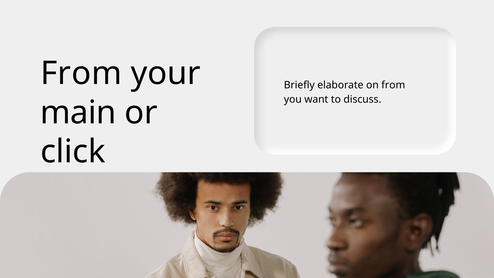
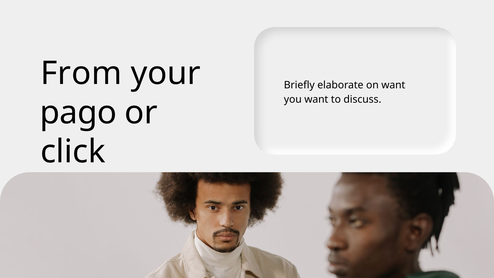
on from: from -> want (393, 85)
main: main -> pago (78, 113)
